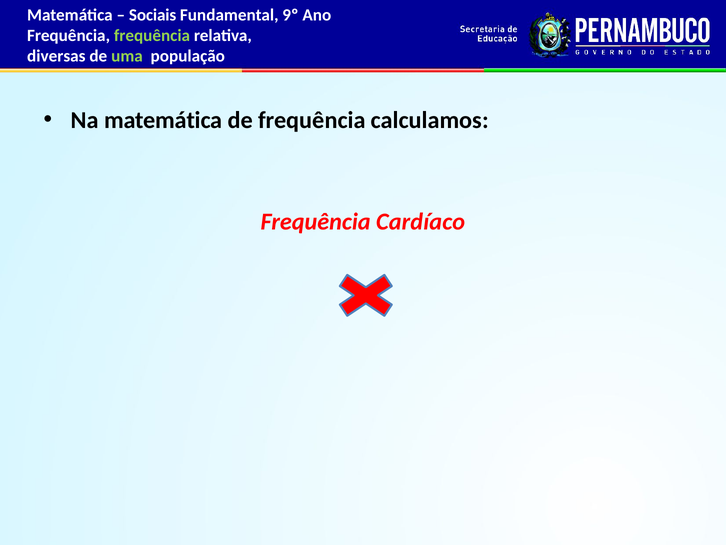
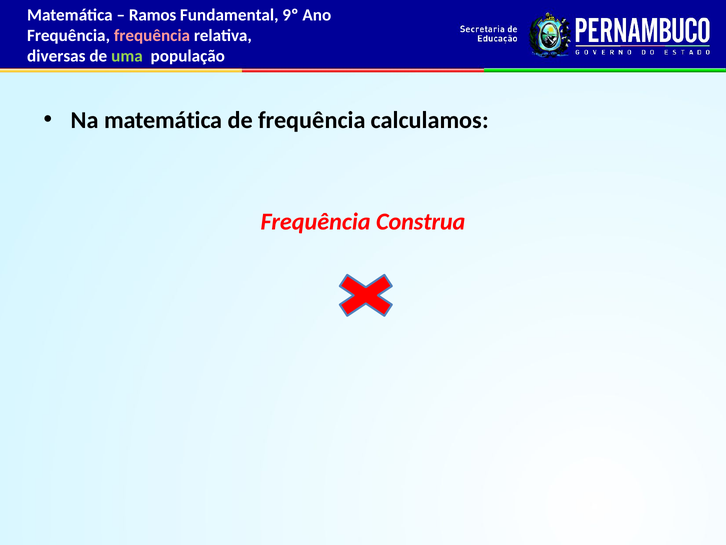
Sociais: Sociais -> Ramos (153, 15)
frequência colour: light green -> pink (152, 36)
Cardíaco: Cardíaco -> Construa (421, 222)
